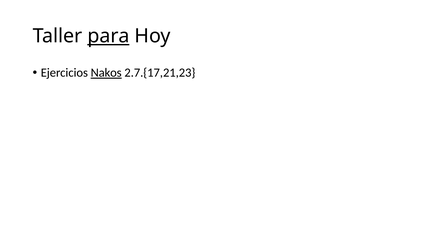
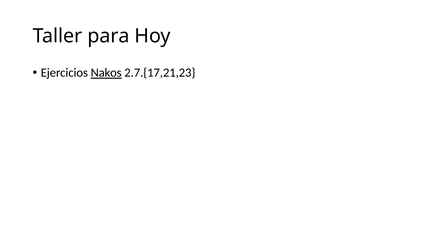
para underline: present -> none (108, 36)
